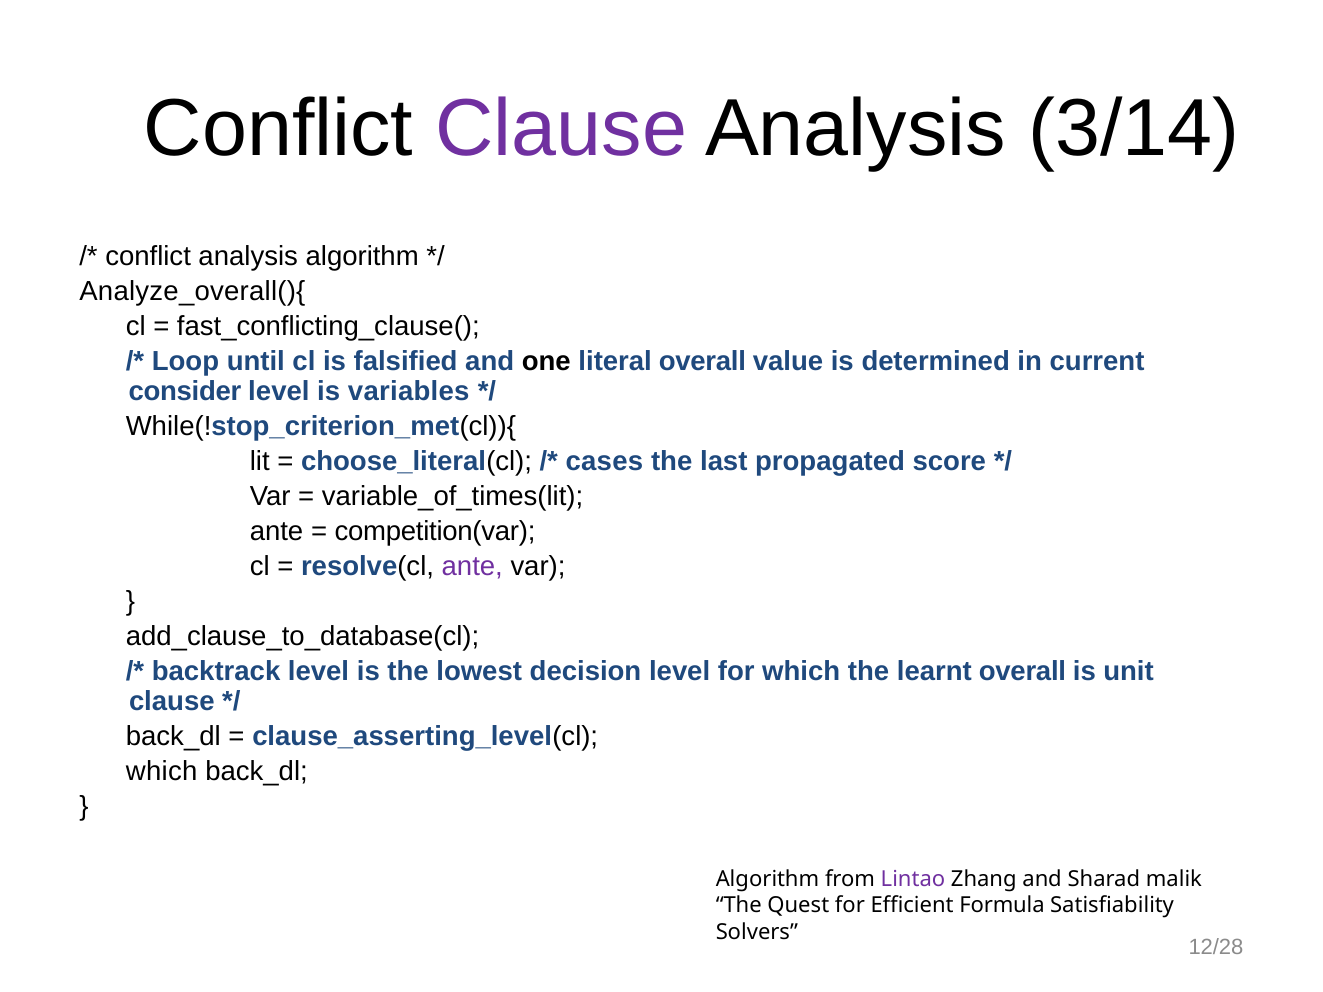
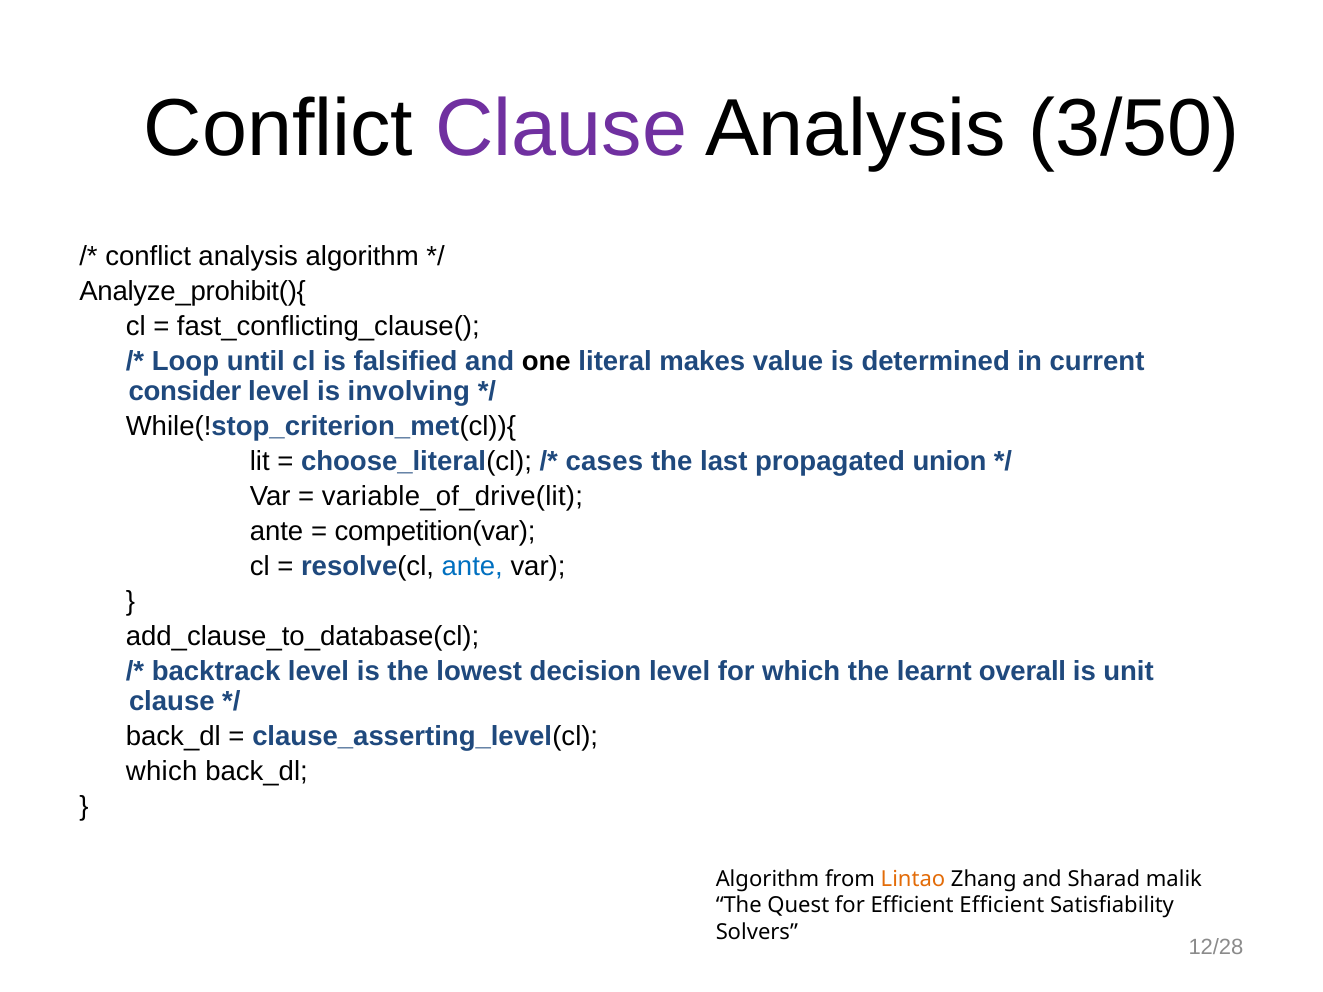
3/14: 3/14 -> 3/50 (1134, 128)
Analyze_overall(){: Analyze_overall(){ -> Analyze_prohibit(){ (193, 292)
literal overall: overall -> makes (702, 362)
variables: variables -> involving (409, 392)
score: score -> union (949, 462)
variable_of_times(lit: variable_of_times(lit -> variable_of_drive(lit (452, 497)
ante colour: purple -> blue (472, 567)
Lintao colour: purple -> orange (913, 879)
Efficient Formula: Formula -> Efficient (1002, 906)
